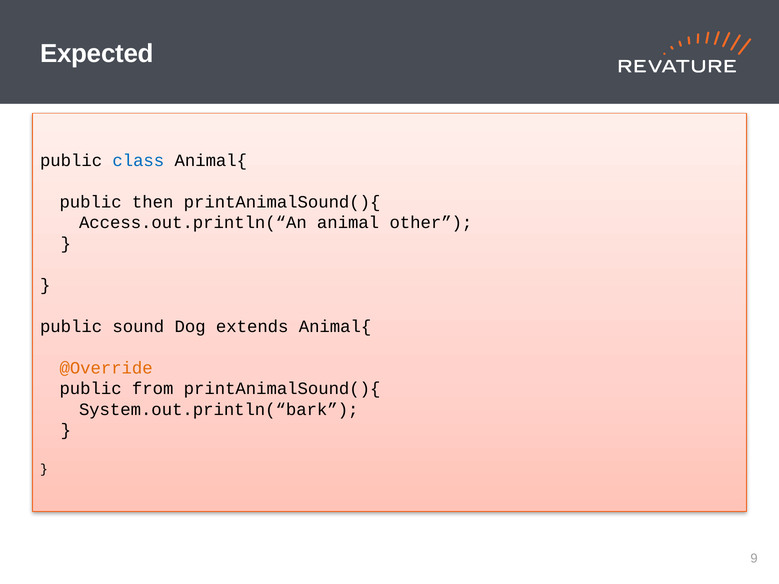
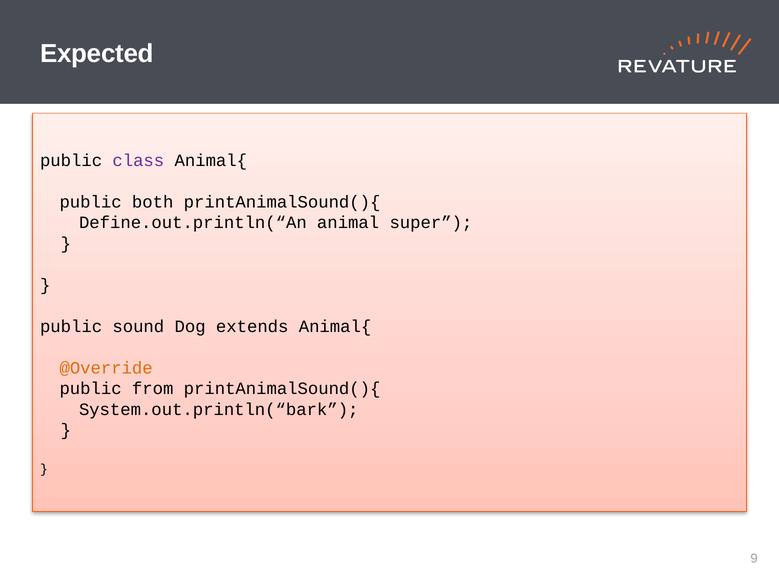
class colour: blue -> purple (138, 161)
then: then -> both (153, 202)
Access.out.println(“An: Access.out.println(“An -> Define.out.println(“An (193, 223)
other: other -> super (431, 223)
